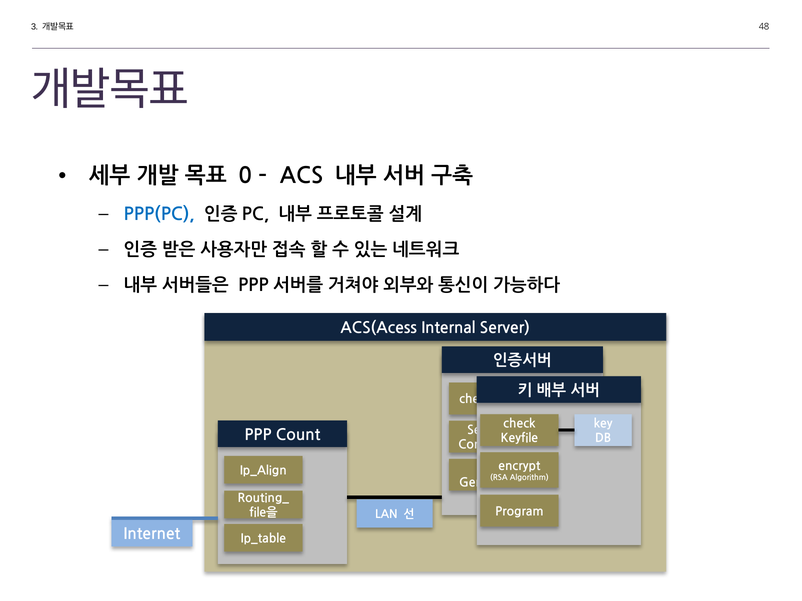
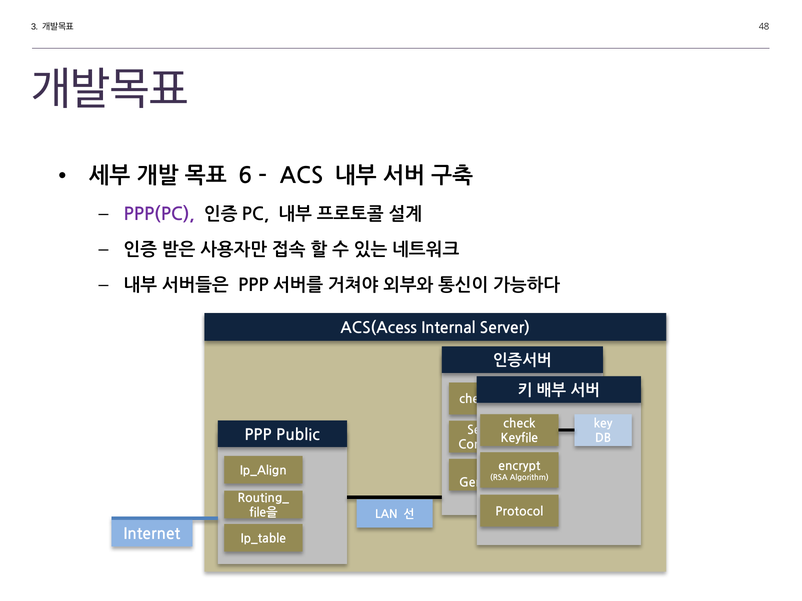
0: 0 -> 6 (245, 176)
PPP(PC colour: blue -> purple (159, 215)
Count: Count -> Public (298, 435)
Program: Program -> Protocol (519, 512)
